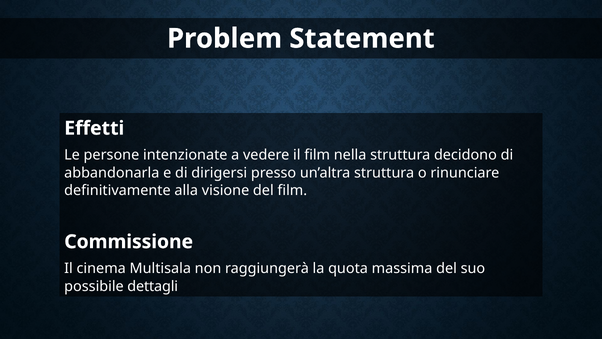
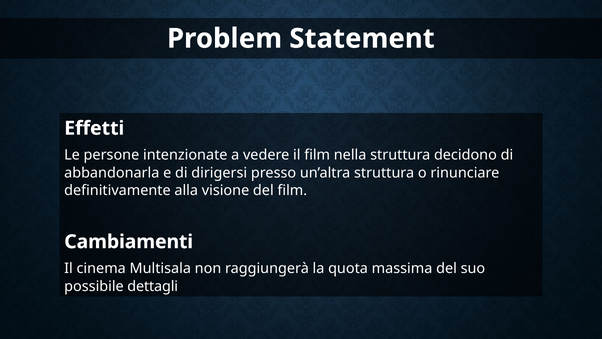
Commissione: Commissione -> Cambiamenti (129, 242)
